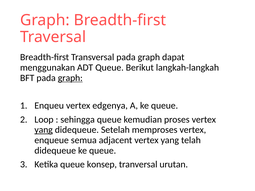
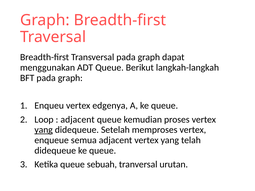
graph underline: present -> none (70, 78)
sehingga: sehingga -> adjacent (78, 120)
konsep: konsep -> sebuah (102, 165)
